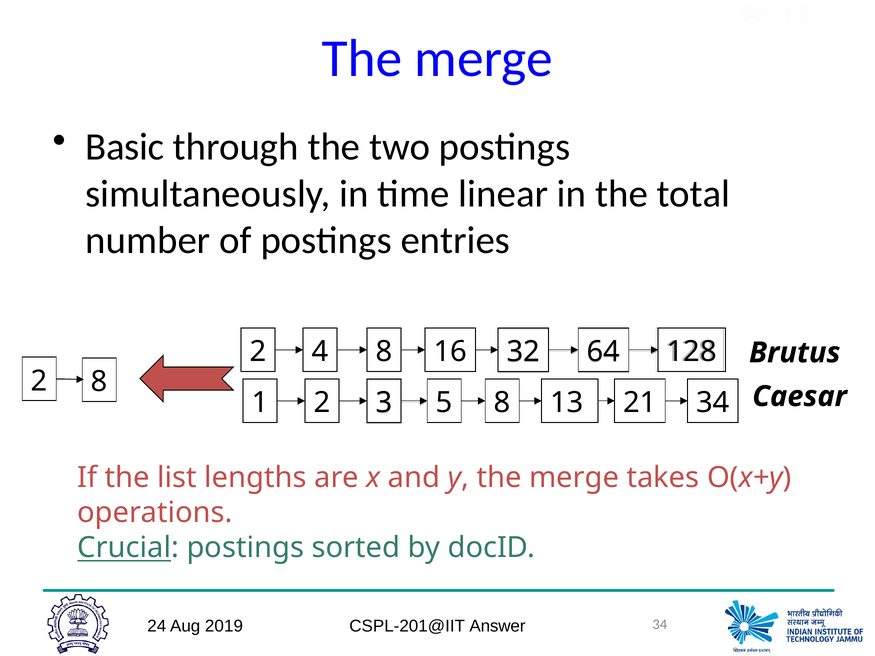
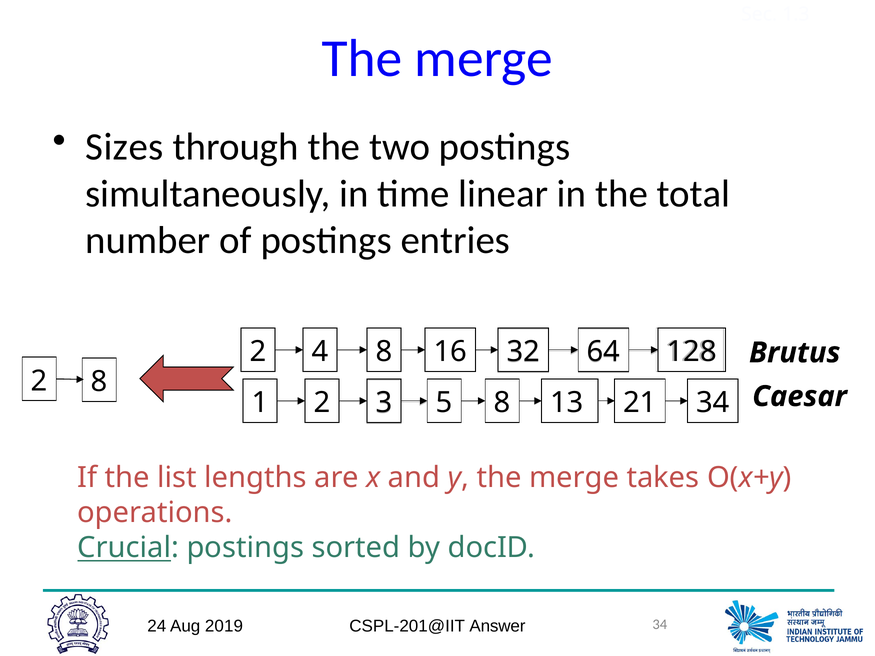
Basic: Basic -> Sizes (124, 147)
